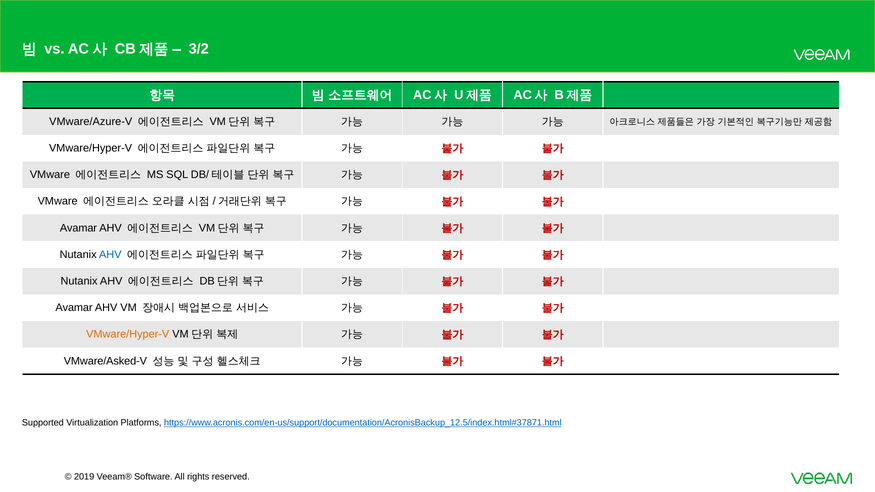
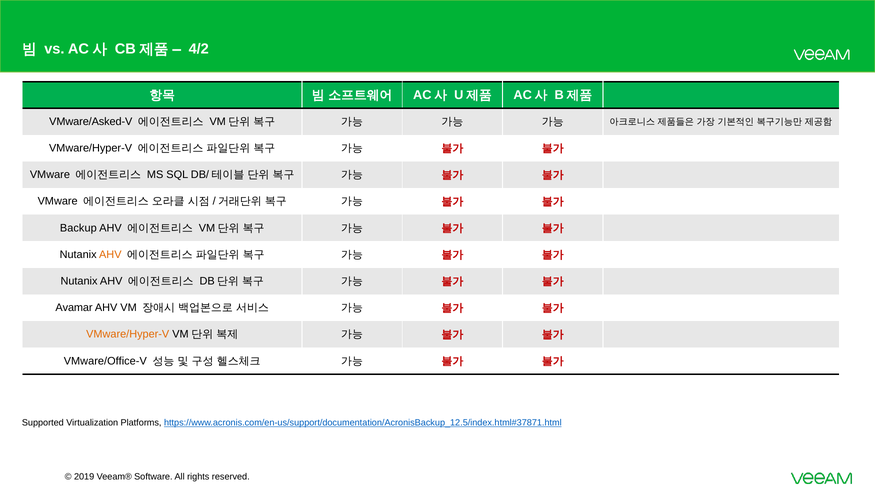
3/2: 3/2 -> 4/2 (199, 49)
VMware/Azure-V: VMware/Azure-V -> VMware/Asked-V (91, 122)
Avamar: Avamar -> Backup (78, 228)
AHV colour: blue -> orange (110, 255)
VMware/Asked-V: VMware/Asked-V -> VMware/Office-V (105, 361)
